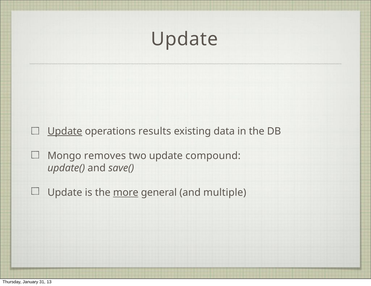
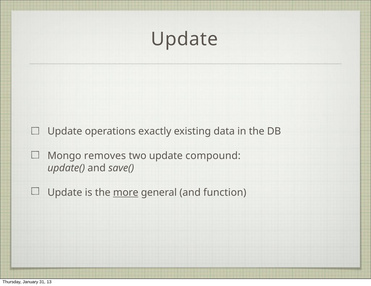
Update underline: present -> none (65, 131)
results: results -> exactly (155, 131)
multiple: multiple -> function (225, 192)
